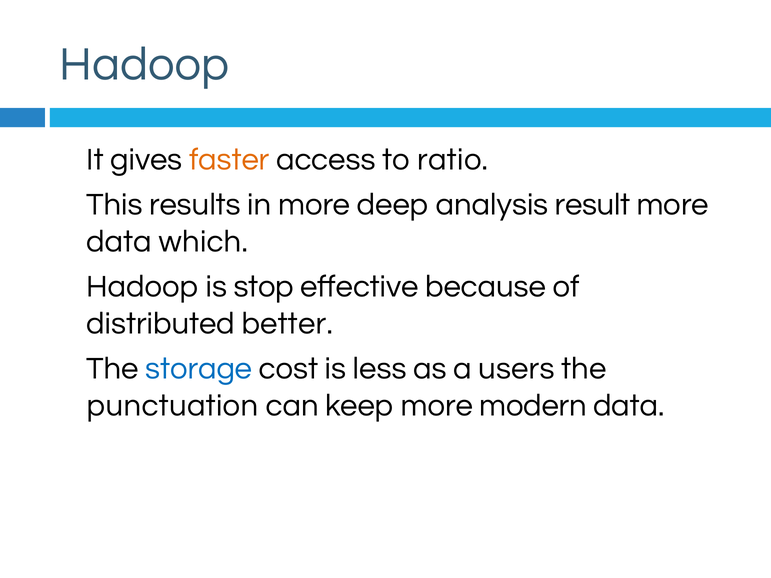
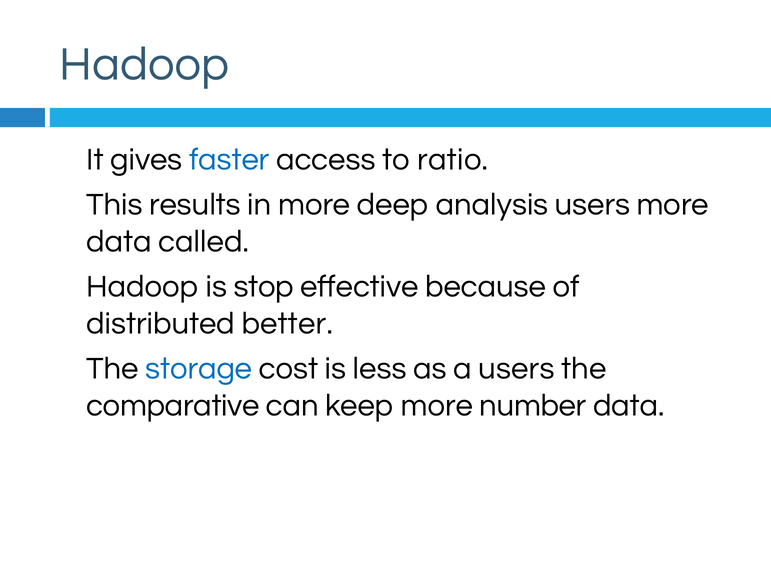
faster colour: orange -> blue (229, 160)
analysis result: result -> users (593, 204)
which: which -> called (204, 242)
punctuation: punctuation -> comparative (173, 406)
modern: modern -> number (533, 406)
